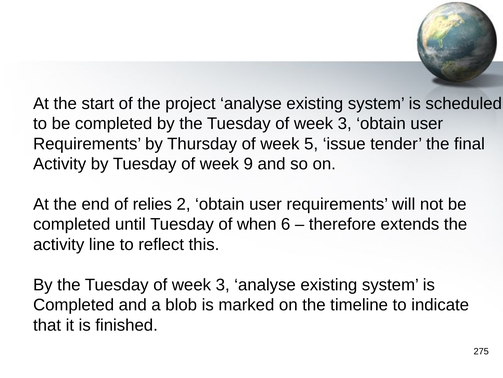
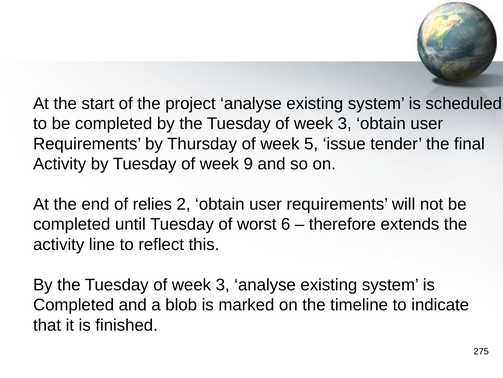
when: when -> worst (257, 224)
